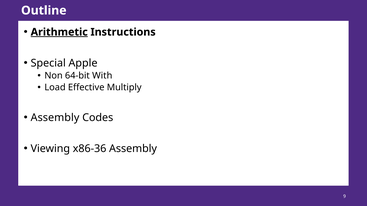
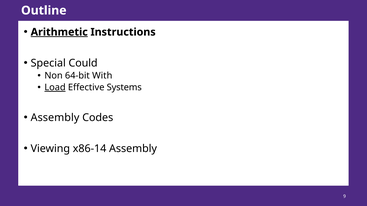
Apple: Apple -> Could (83, 63)
Load underline: none -> present (55, 88)
Multiply: Multiply -> Systems (124, 88)
x86-36: x86-36 -> x86-14 (90, 149)
